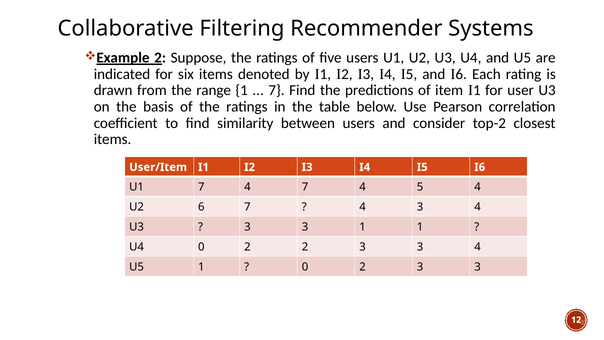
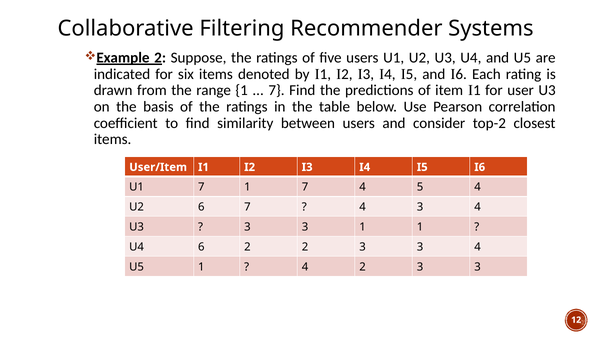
U1 7 4: 4 -> 1 (247, 187)
U4 0: 0 -> 6 (201, 247)
0: 0 -> 4 (305, 267)
